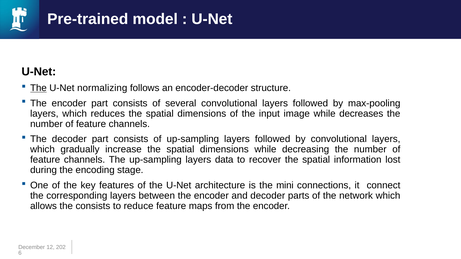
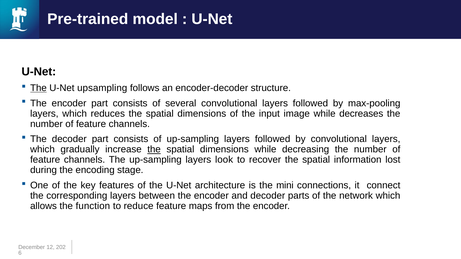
normalizing: normalizing -> upsampling (102, 88)
the underline: none -> present (154, 150)
data: data -> look (224, 160)
the consists: consists -> function (93, 206)
